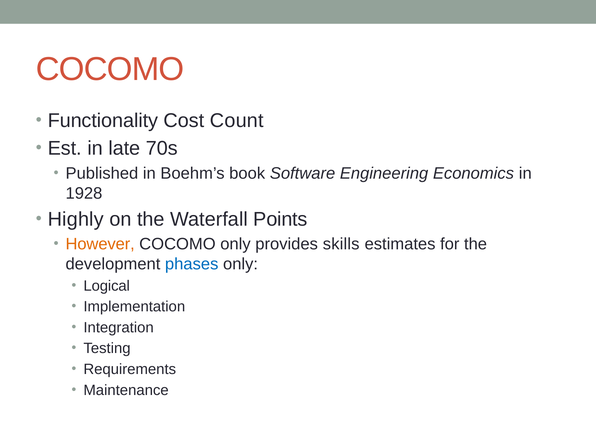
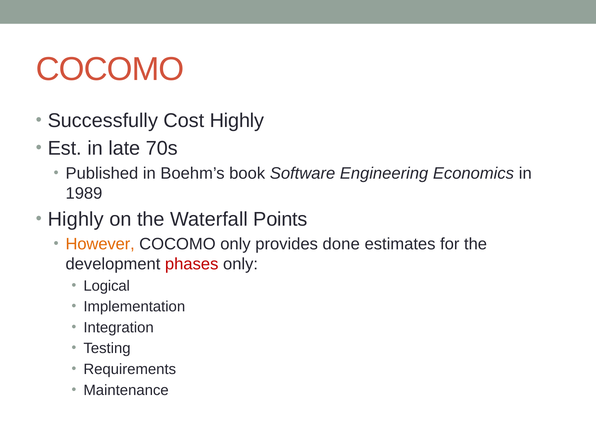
Functionality: Functionality -> Successfully (103, 121)
Cost Count: Count -> Highly (237, 121)
1928: 1928 -> 1989 (84, 193)
skills: skills -> done (341, 244)
phases colour: blue -> red (192, 264)
